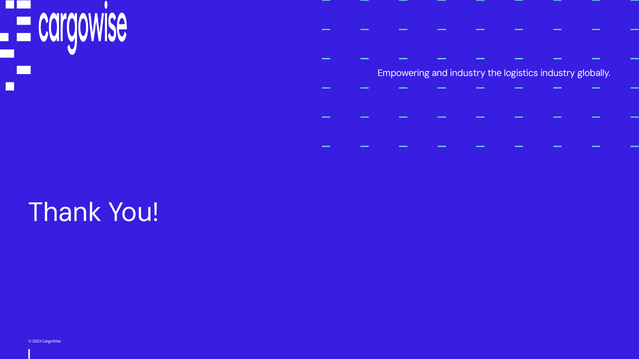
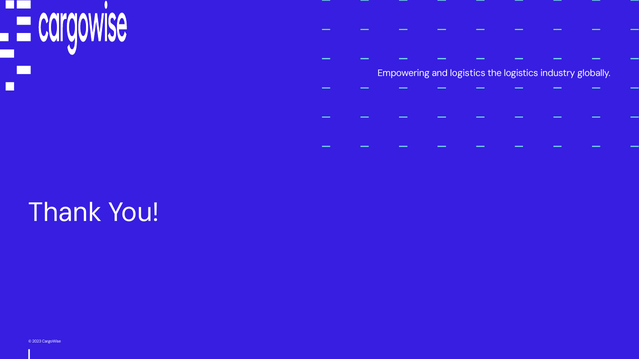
and industry: industry -> logistics (468, 73)
